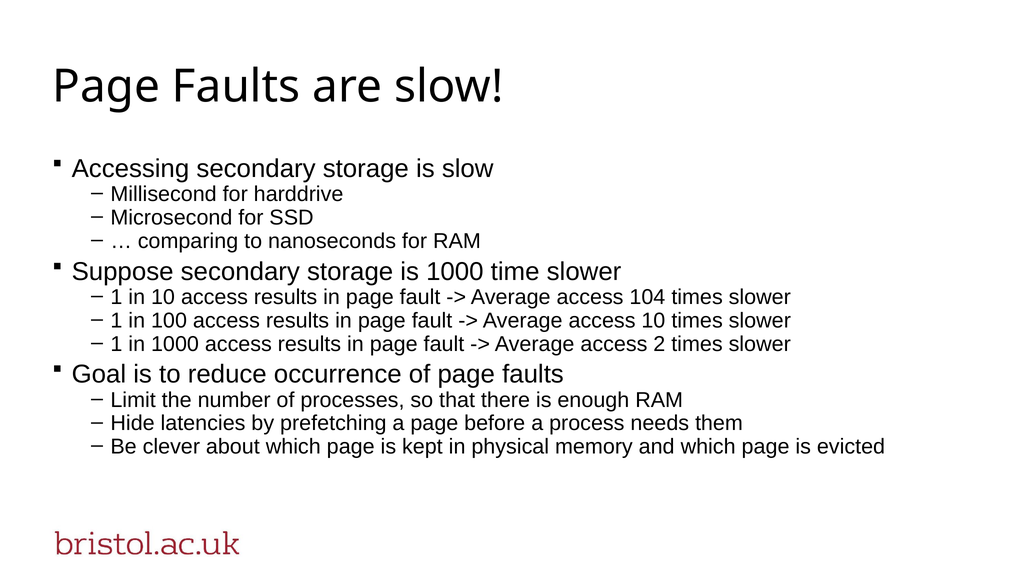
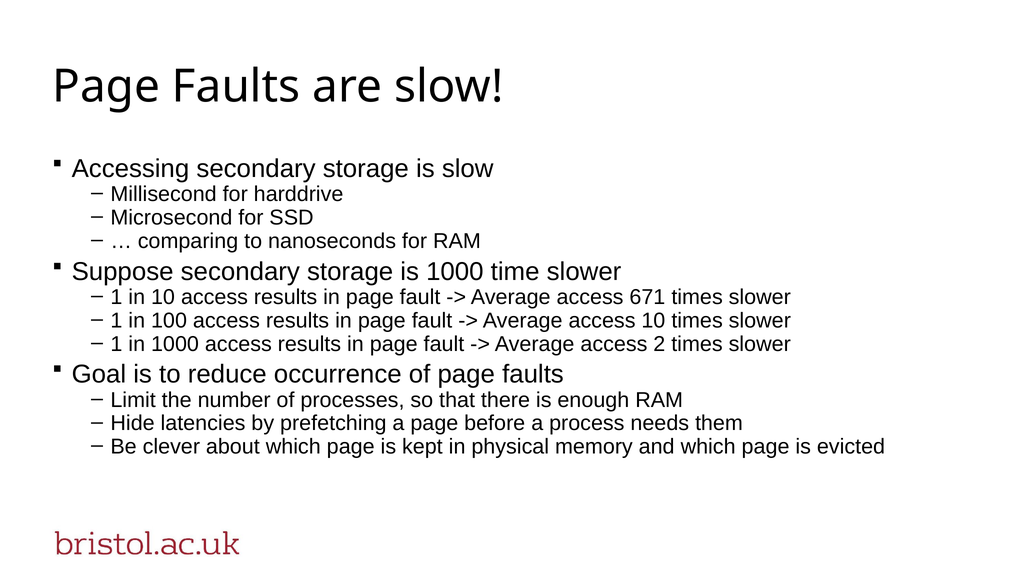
104: 104 -> 671 (647, 297)
